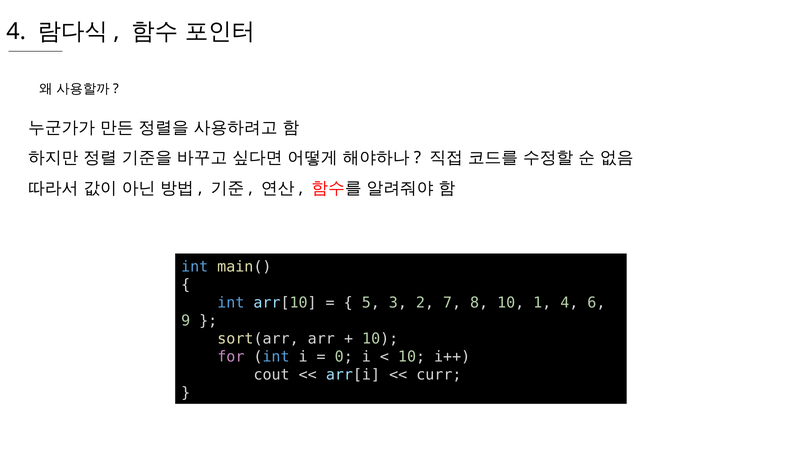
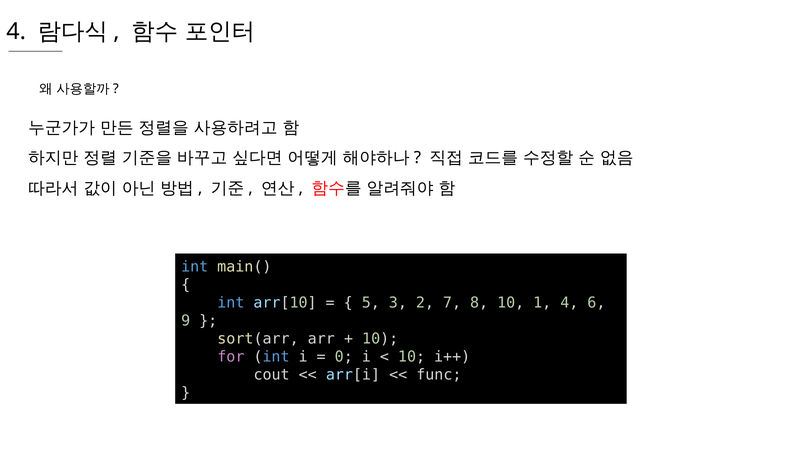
curr: curr -> func (439, 375)
